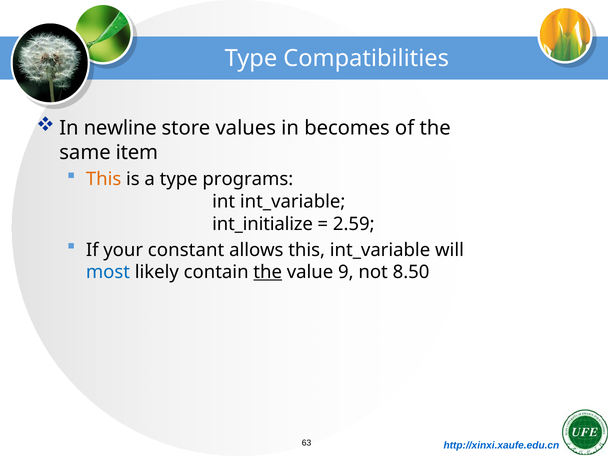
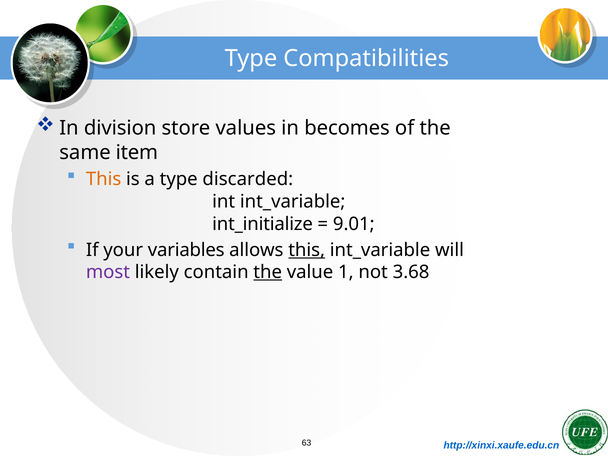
newline: newline -> division (120, 128)
programs: programs -> discarded (248, 179)
2.59: 2.59 -> 9.01 (354, 224)
constant: constant -> variables (186, 250)
this underline: none -> present (307, 250)
most colour: blue -> purple (108, 272)
9: 9 -> 1 (346, 272)
8.50: 8.50 -> 3.68 (411, 272)
